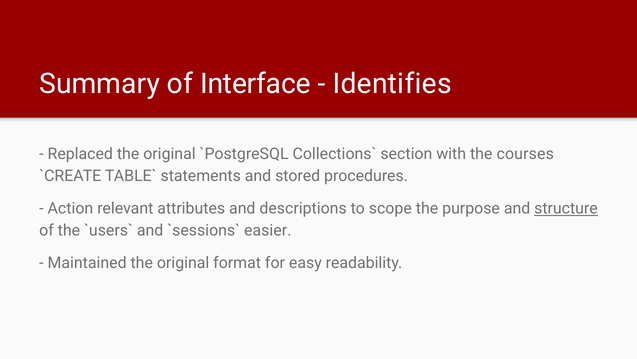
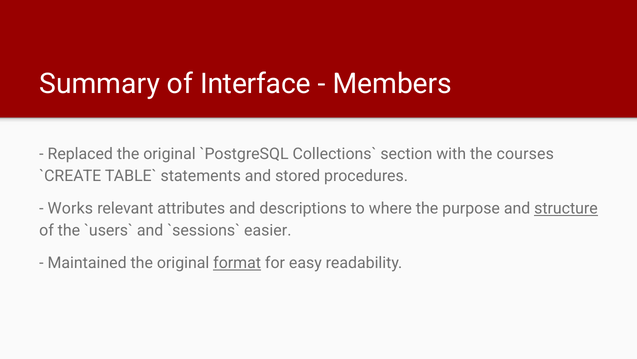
Identifies: Identifies -> Members (392, 84)
Action: Action -> Works (70, 208)
scope: scope -> where (390, 208)
format underline: none -> present (237, 263)
